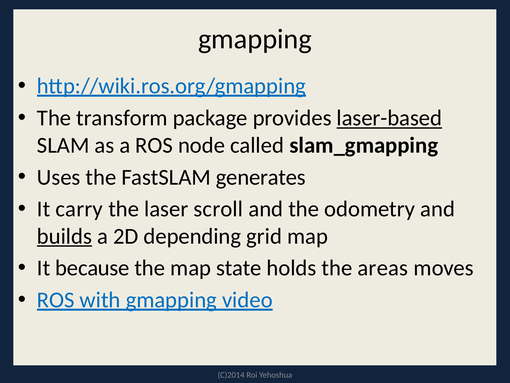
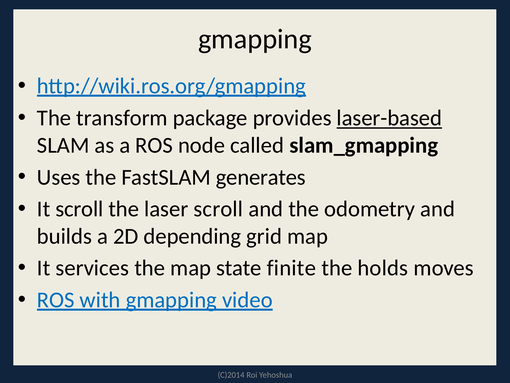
It carry: carry -> scroll (79, 209)
builds underline: present -> none (64, 236)
because: because -> services (92, 268)
holds: holds -> finite (291, 268)
areas: areas -> holds (383, 268)
